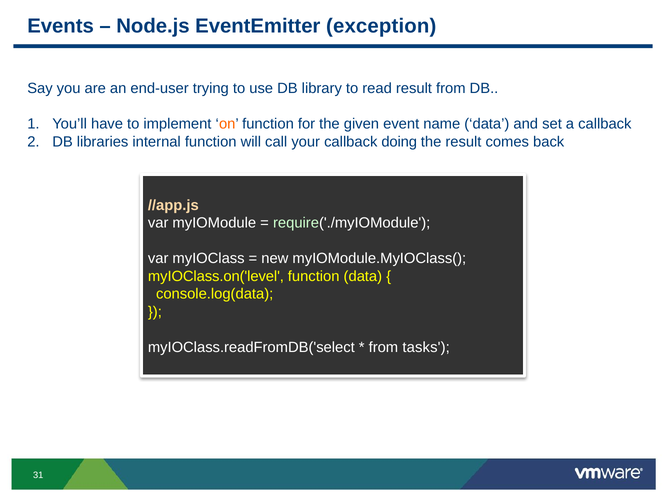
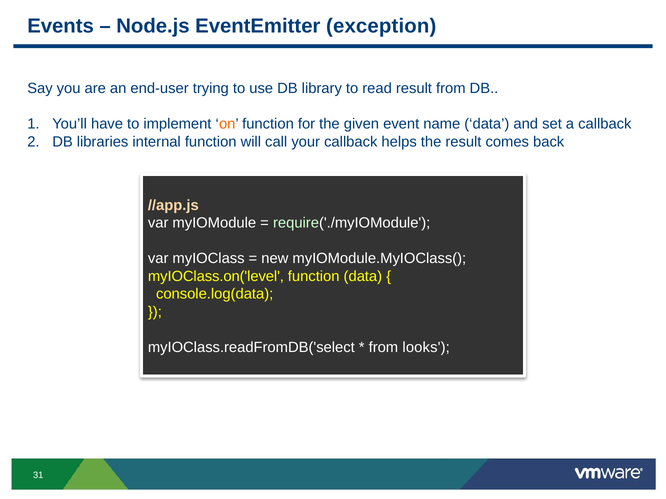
doing: doing -> helps (399, 142)
tasks: tasks -> looks (426, 348)
